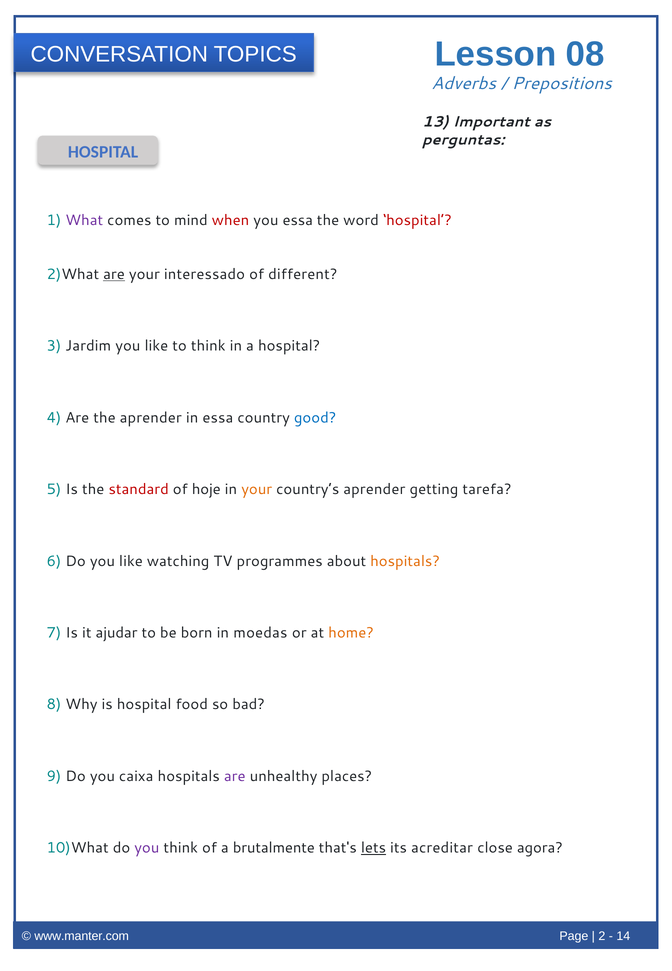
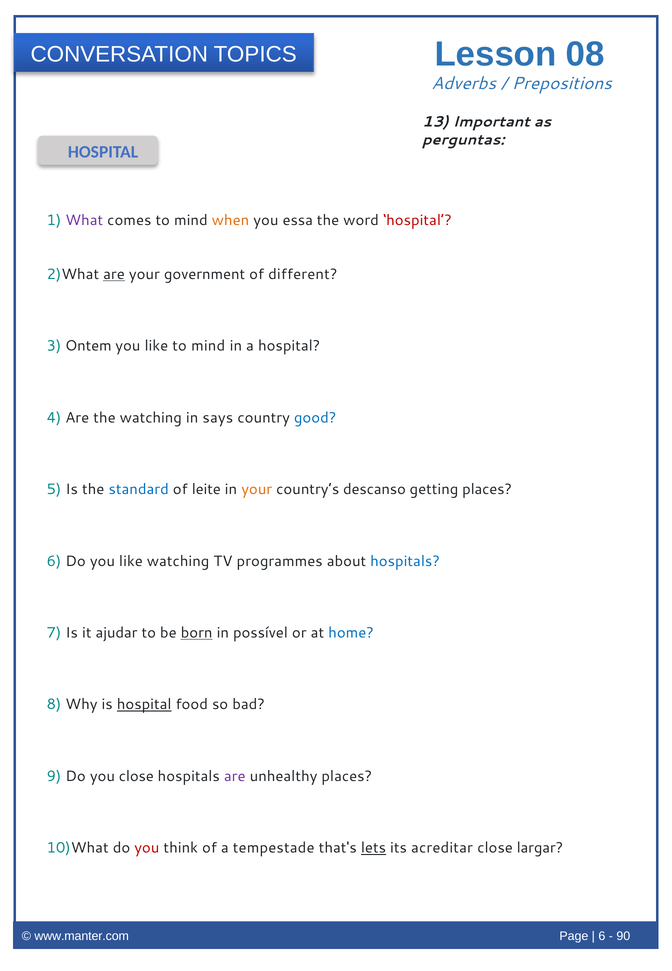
when colour: red -> orange (230, 220)
interessado: interessado -> government (205, 274)
Jardim: Jardim -> Ontem (88, 346)
like to think: think -> mind (208, 346)
the aprender: aprender -> watching (151, 418)
in essa: essa -> says (218, 418)
standard colour: red -> blue (139, 489)
hoje: hoje -> leite (206, 489)
country’s aprender: aprender -> descanso (374, 489)
getting tarefa: tarefa -> places (487, 489)
hospitals colour: orange -> blue (405, 561)
born underline: none -> present (197, 633)
moedas: moedas -> possível (260, 633)
home colour: orange -> blue (351, 633)
hospital underline: none -> present (144, 704)
you caixa: caixa -> close (136, 776)
you colour: purple -> red (147, 848)
brutalmente: brutalmente -> tempestade (274, 848)
agora: agora -> largar (540, 848)
2: 2 -> 6 (602, 936)
14: 14 -> 90 (623, 936)
